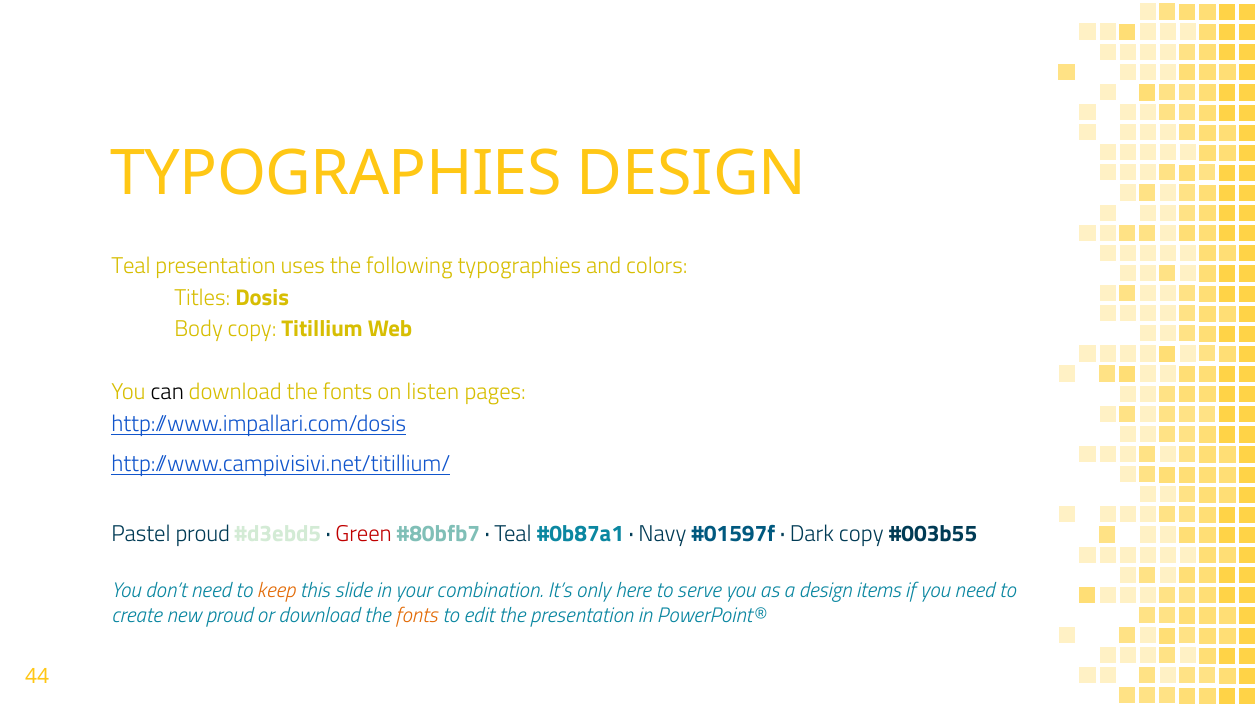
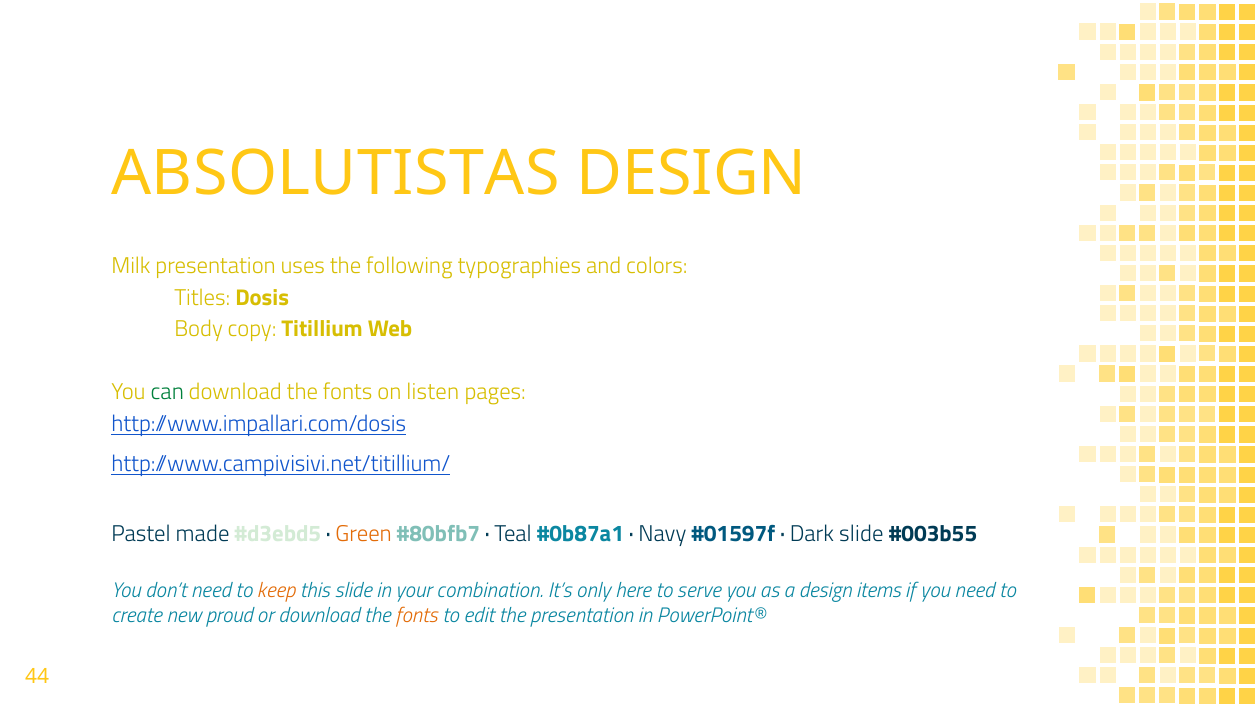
TYPOGRAPHIES: TYPOGRAPHIES -> ABSOLUTISTAS (336, 174)
Teal: Teal -> Milk (131, 266)
can colour: black -> green (167, 392)
Pastel proud: proud -> made (203, 533)
Green colour: red -> orange (364, 533)
Dark copy: copy -> slide (861, 533)
